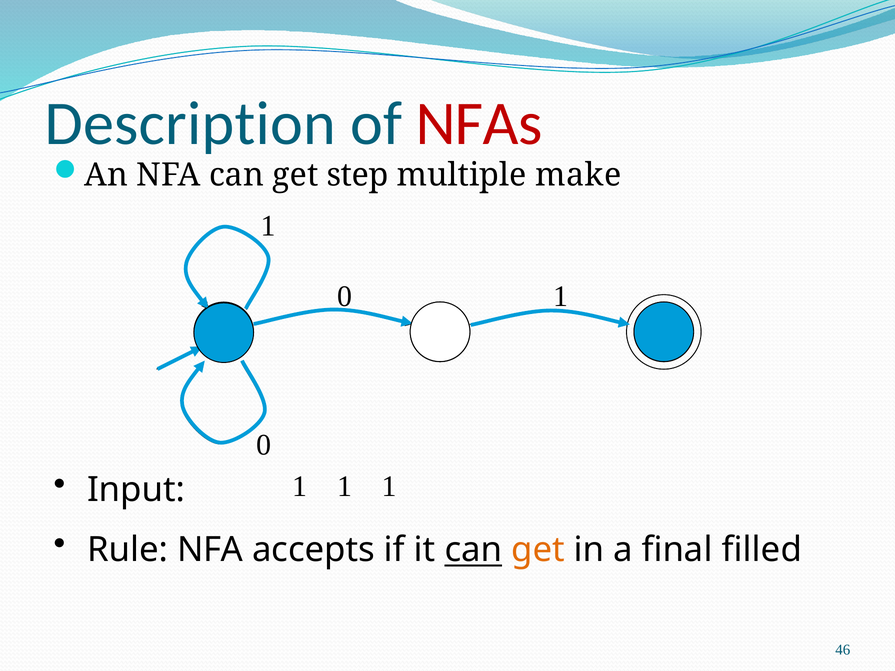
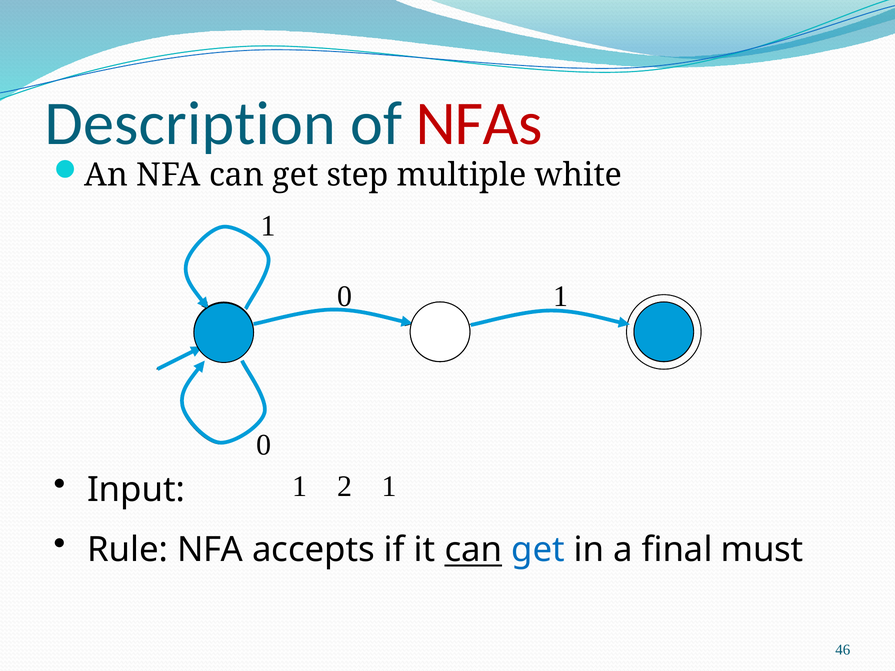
make: make -> white (579, 175)
1: 1 -> 2 (345, 487)
get colour: orange -> blue (538, 550)
filled: filled -> must (762, 550)
